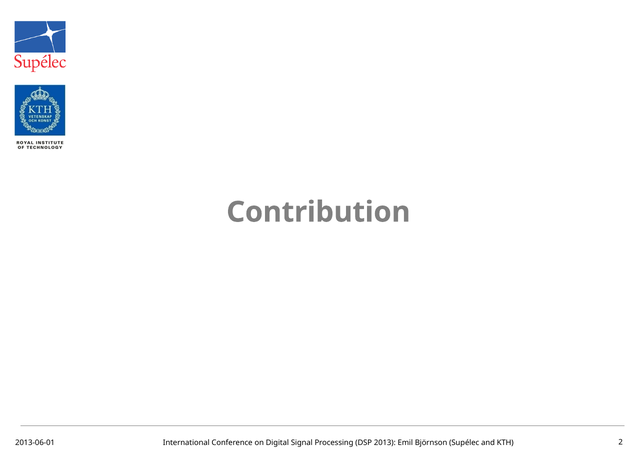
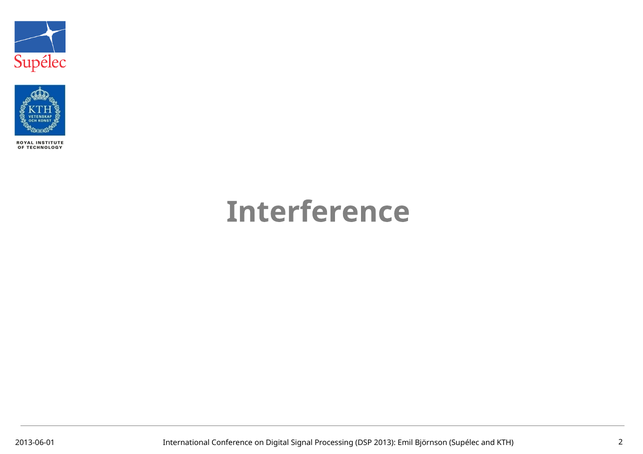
Contribution: Contribution -> Interference (318, 212)
